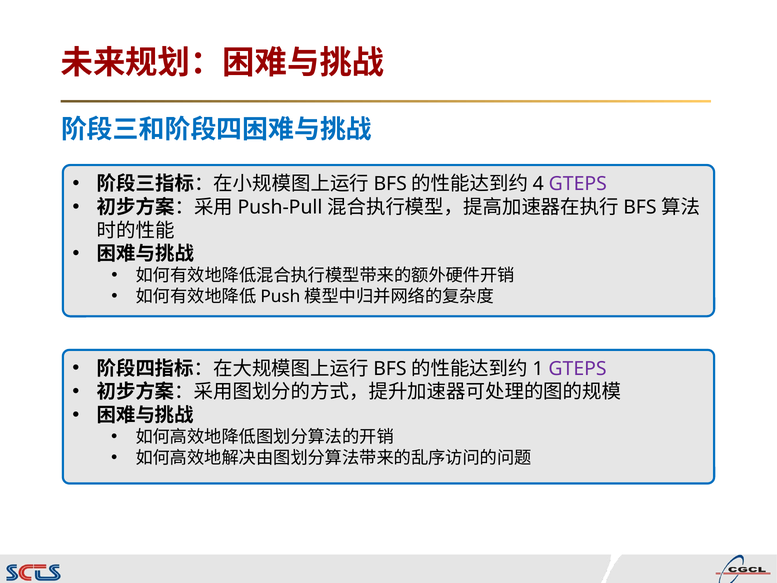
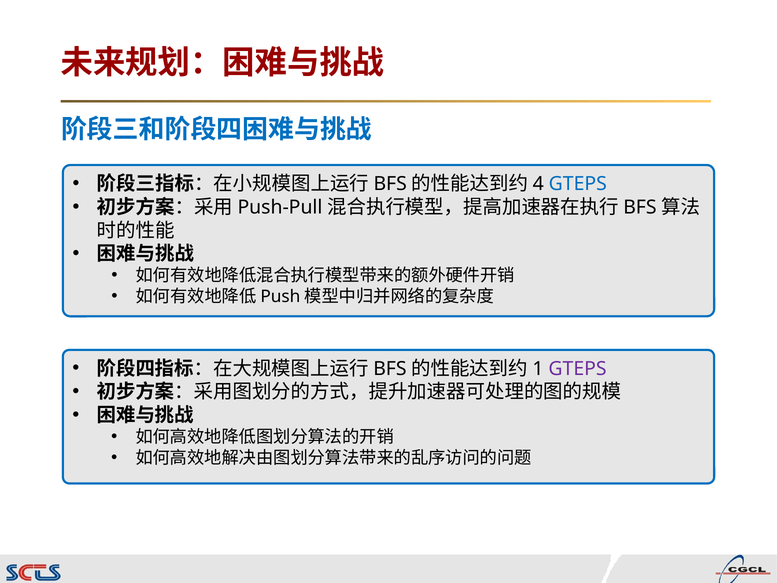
GTEPS colour: purple -> blue (578, 184)
